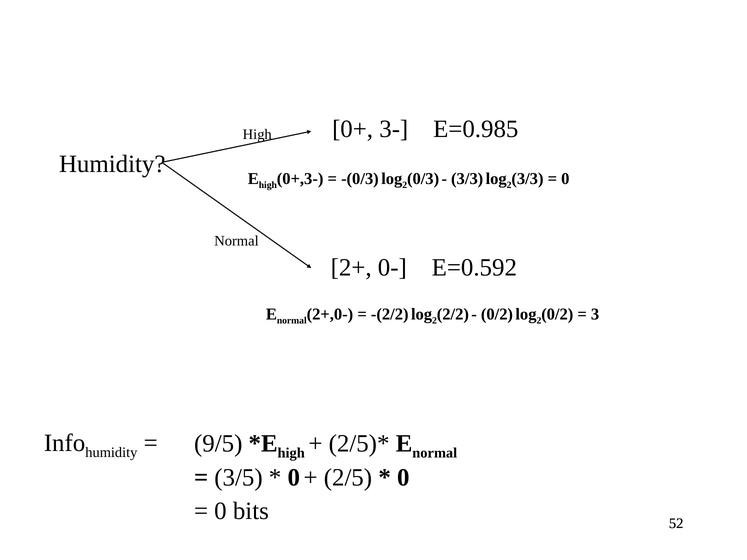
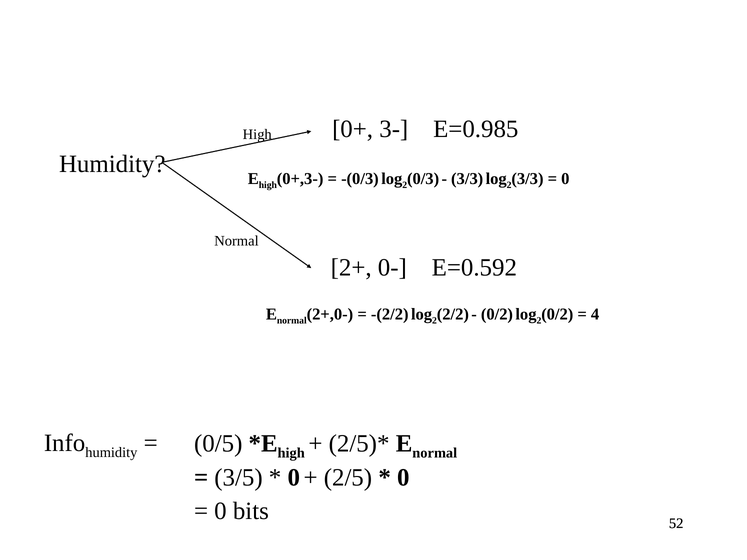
3: 3 -> 4 (595, 314)
9/5: 9/5 -> 0/5 (218, 444)
